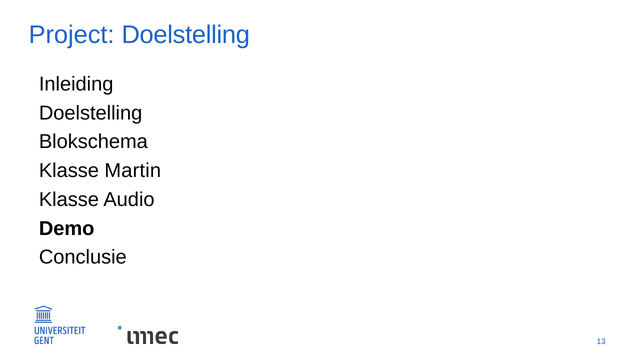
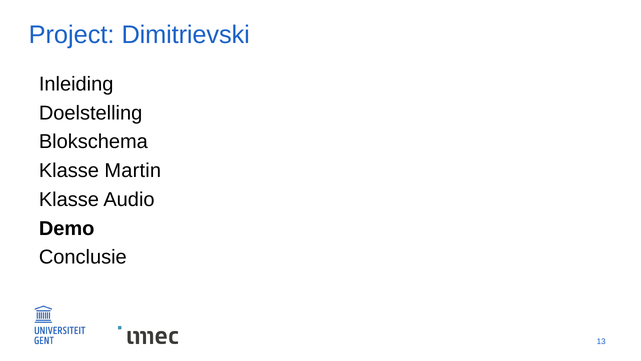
Project Doelstelling: Doelstelling -> Dimitrievski (186, 35)
